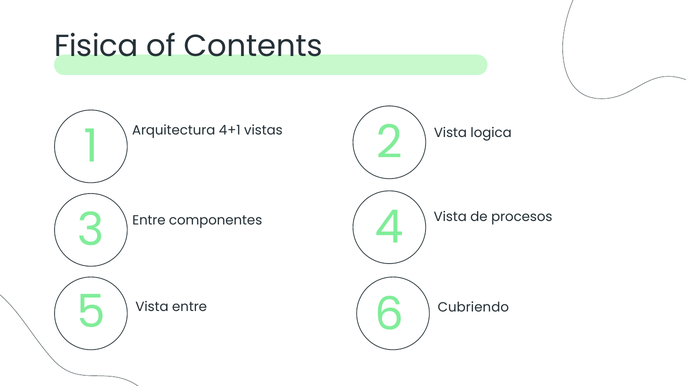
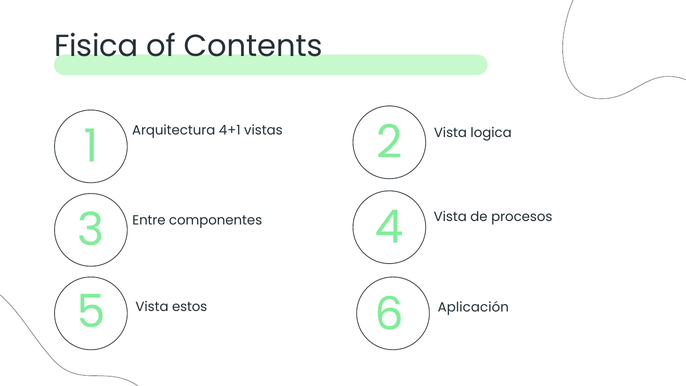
Vista entre: entre -> estos (190, 307)
Cubriendo: Cubriendo -> Aplicación (473, 307)
